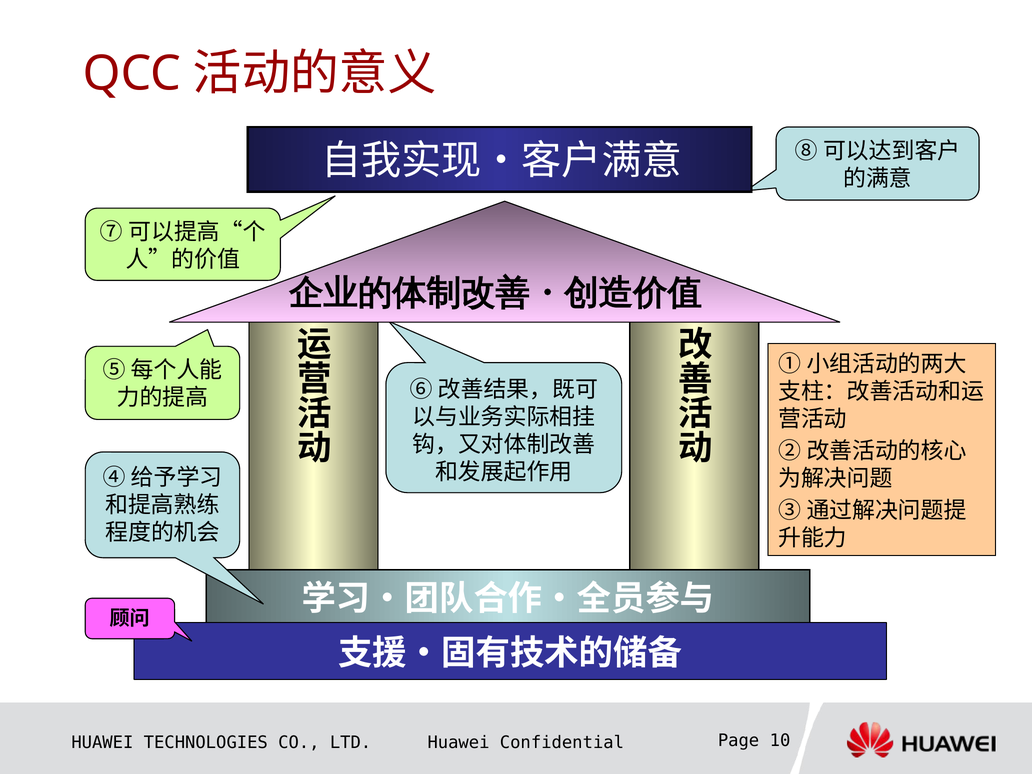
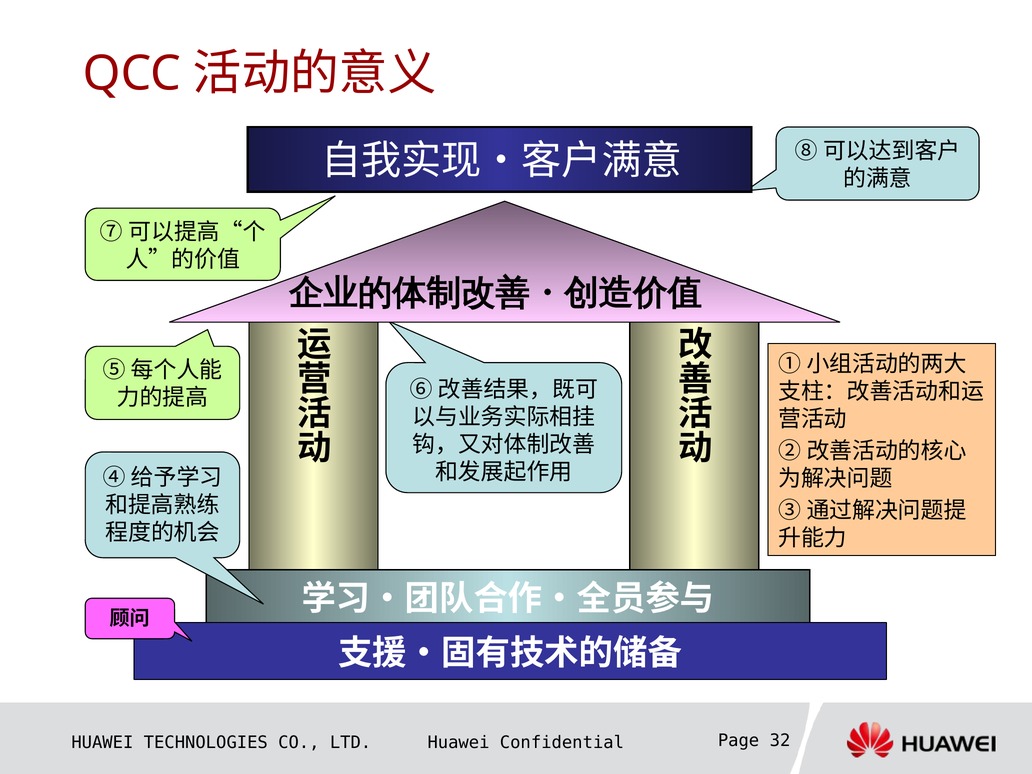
10: 10 -> 32 (780, 741)
